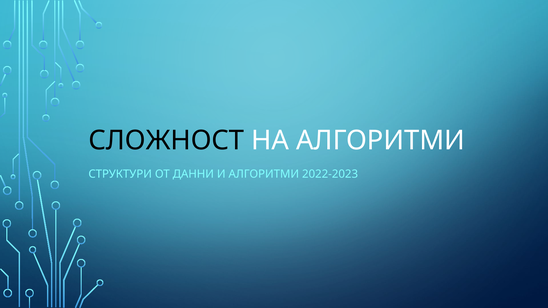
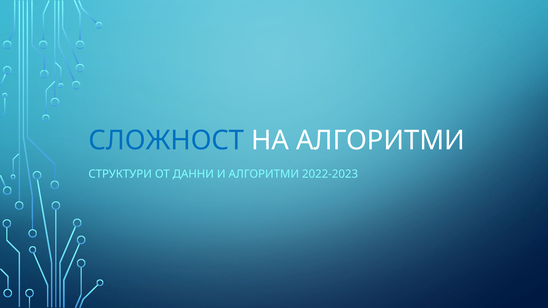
СЛОЖНОСТ colour: black -> blue (166, 141)
